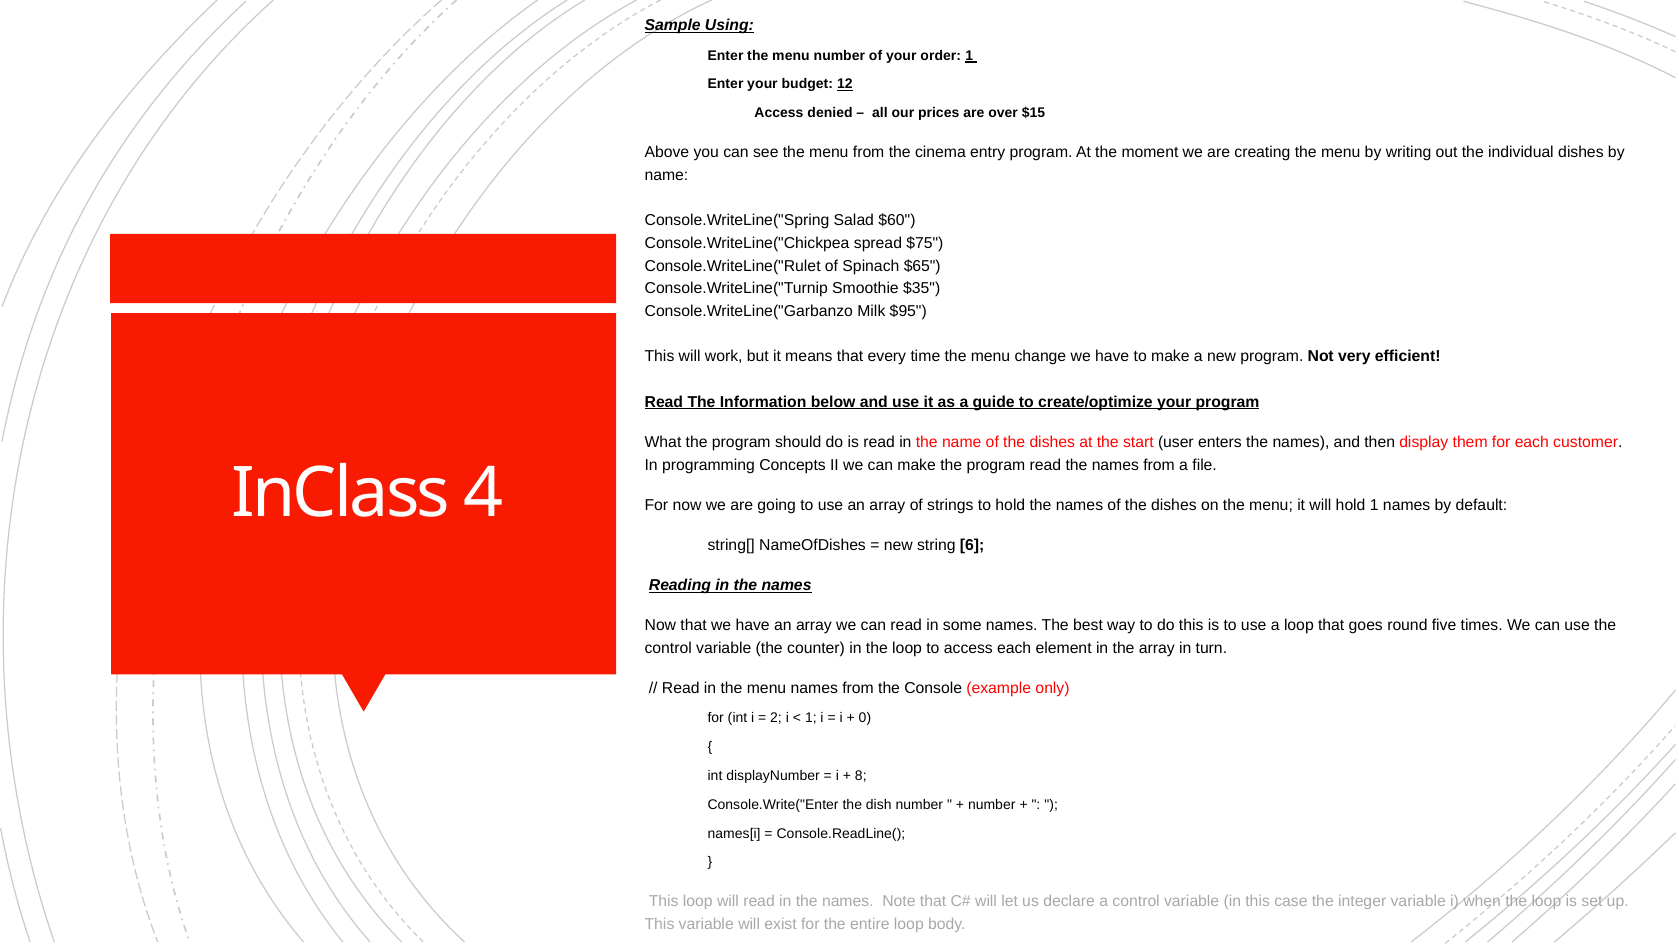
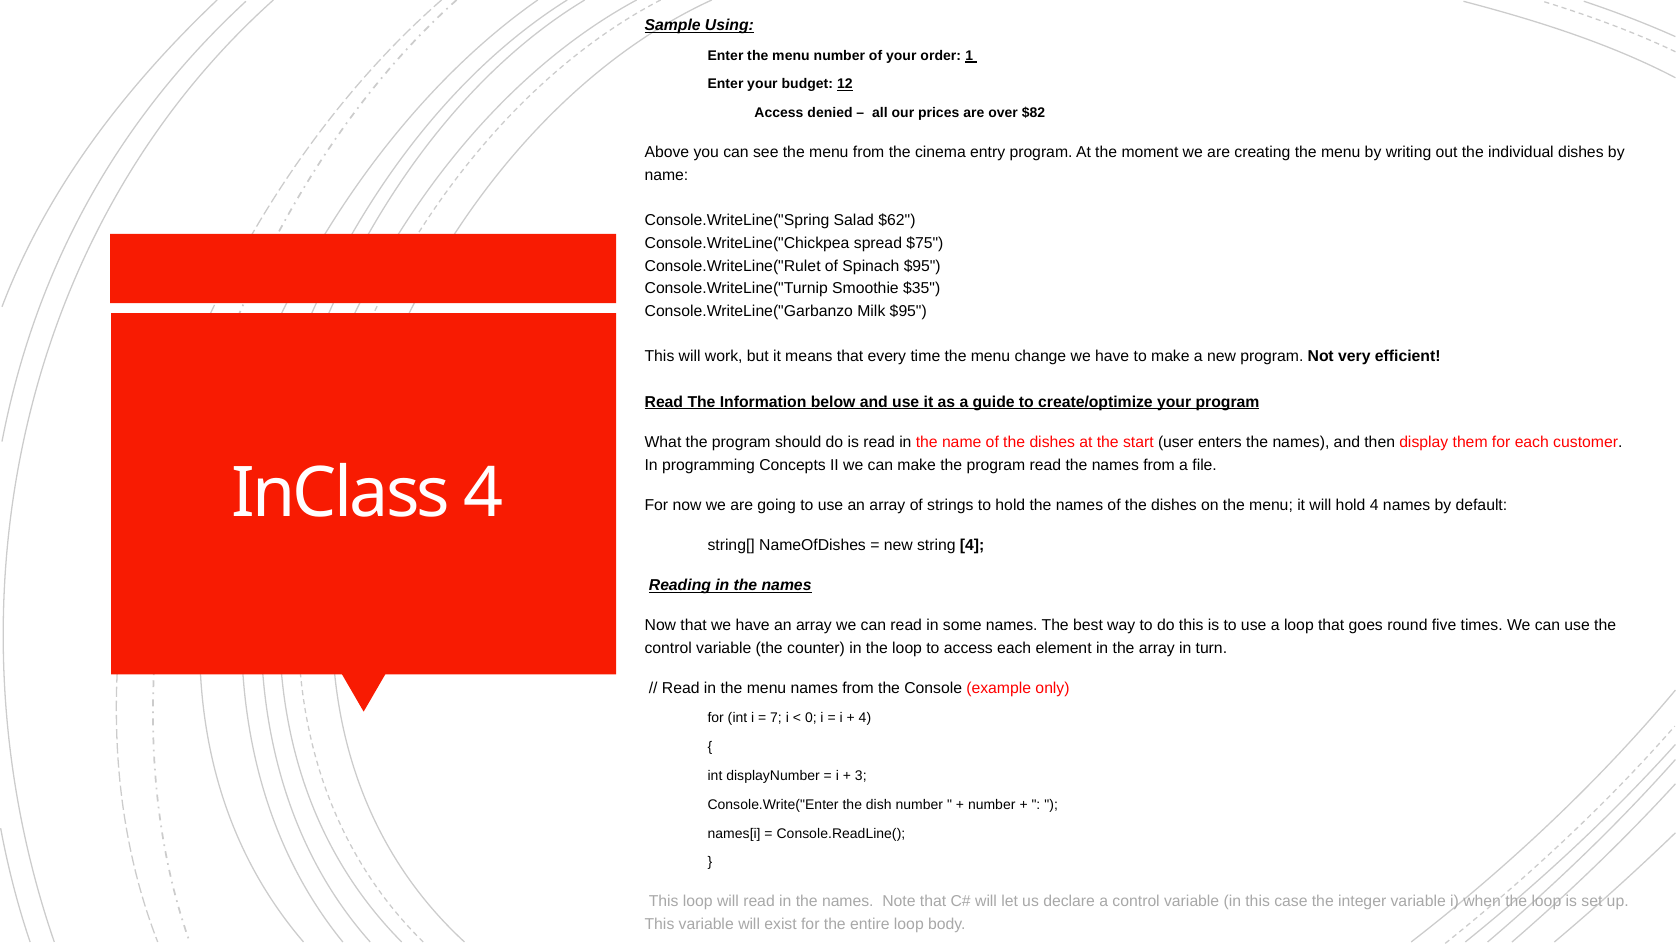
$15: $15 -> $82 (1034, 113)
$60: $60 -> $62 (897, 221)
Spinach $65: $65 -> $95 (922, 266)
hold 1: 1 -> 4 (1374, 505)
string 6: 6 -> 4 (972, 545)
2: 2 -> 7 (776, 719)
1: 1 -> 0 (811, 719)
0: 0 -> 4 (865, 719)
8: 8 -> 3 (861, 776)
